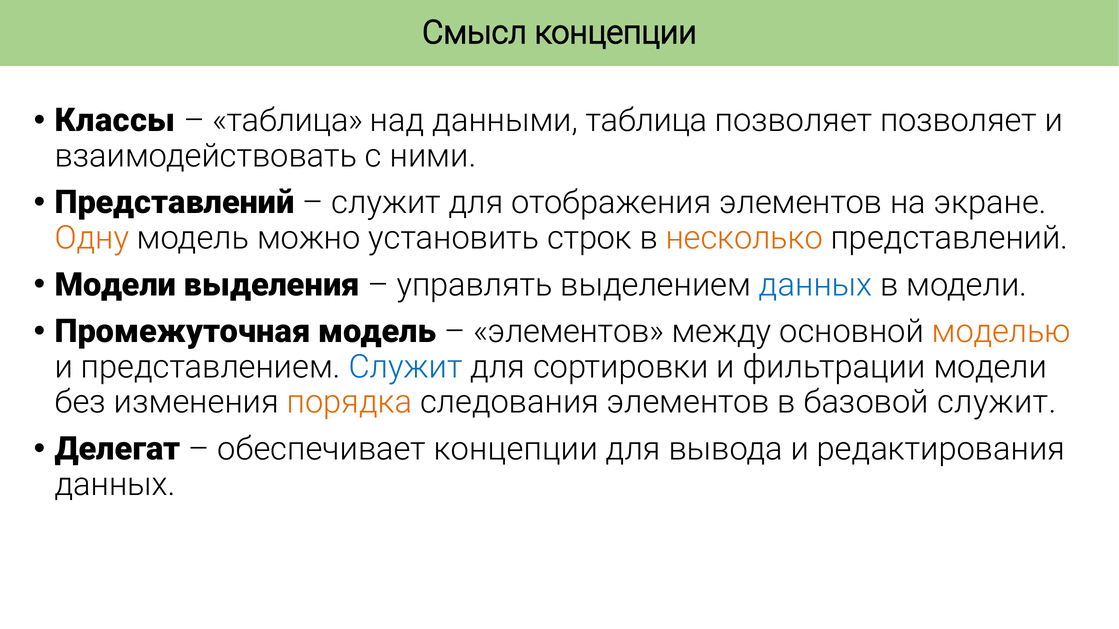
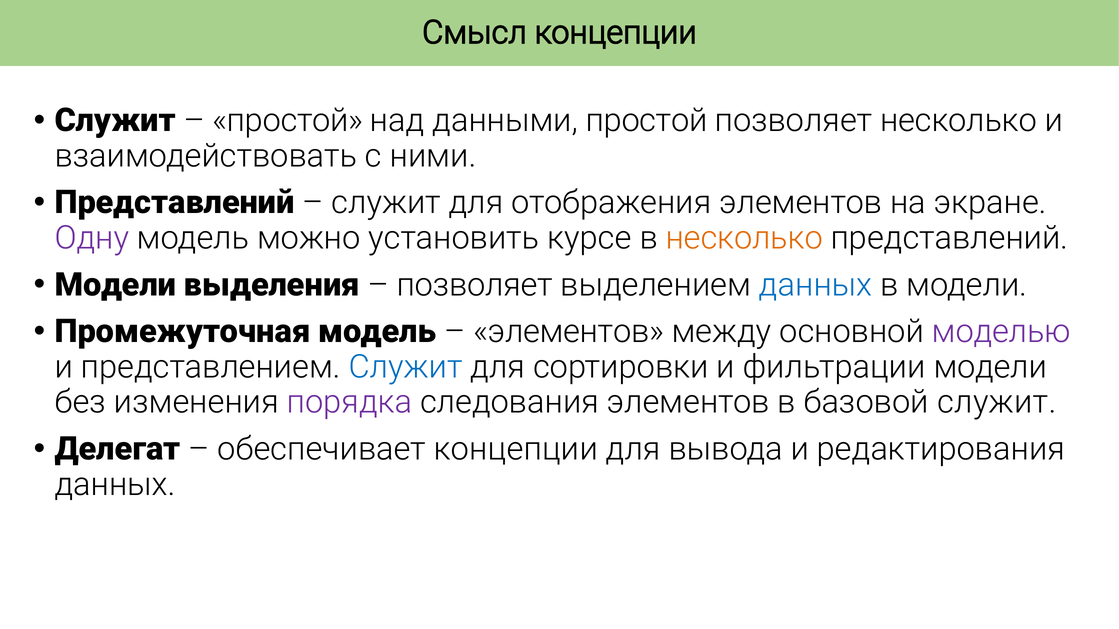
Классы: Классы -> Служит (115, 121)
таблица: таблица -> простой (288, 121)
данными таблица: таблица -> простой (647, 121)
позволяет позволяет: позволяет -> несколько (959, 121)
Одну colour: orange -> purple (92, 238)
строк: строк -> курсе (589, 238)
управлять: управлять -> позволяет (475, 285)
моделью colour: orange -> purple (1001, 332)
порядка colour: orange -> purple (349, 402)
